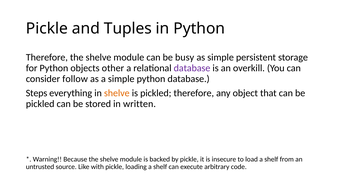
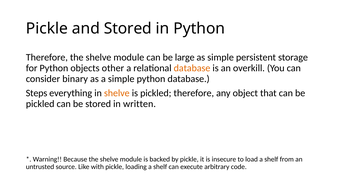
and Tuples: Tuples -> Stored (128, 29)
busy: busy -> large (185, 57)
database colour: purple -> orange (192, 68)
follow: follow -> binary (75, 79)
